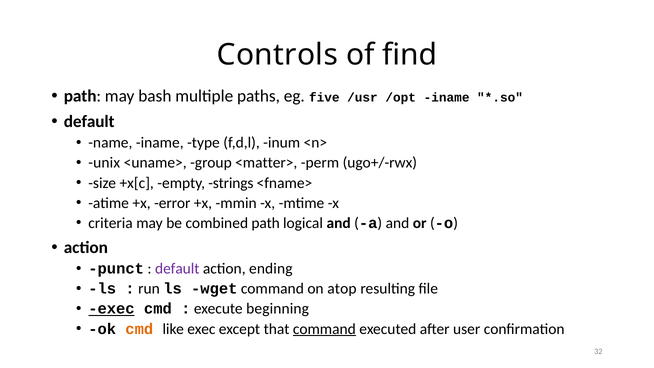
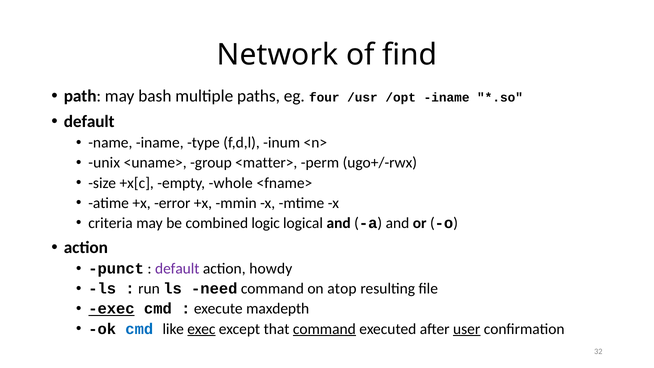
Controls: Controls -> Network (277, 55)
five: five -> four (324, 98)
strings: strings -> whole (231, 183)
combined path: path -> logic (266, 223)
ending: ending -> howdy (271, 269)
wget: wget -> need (214, 289)
beginning: beginning -> maxdepth (278, 309)
cmd colour: orange -> blue (139, 329)
exec underline: none -> present (201, 329)
user underline: none -> present (467, 329)
